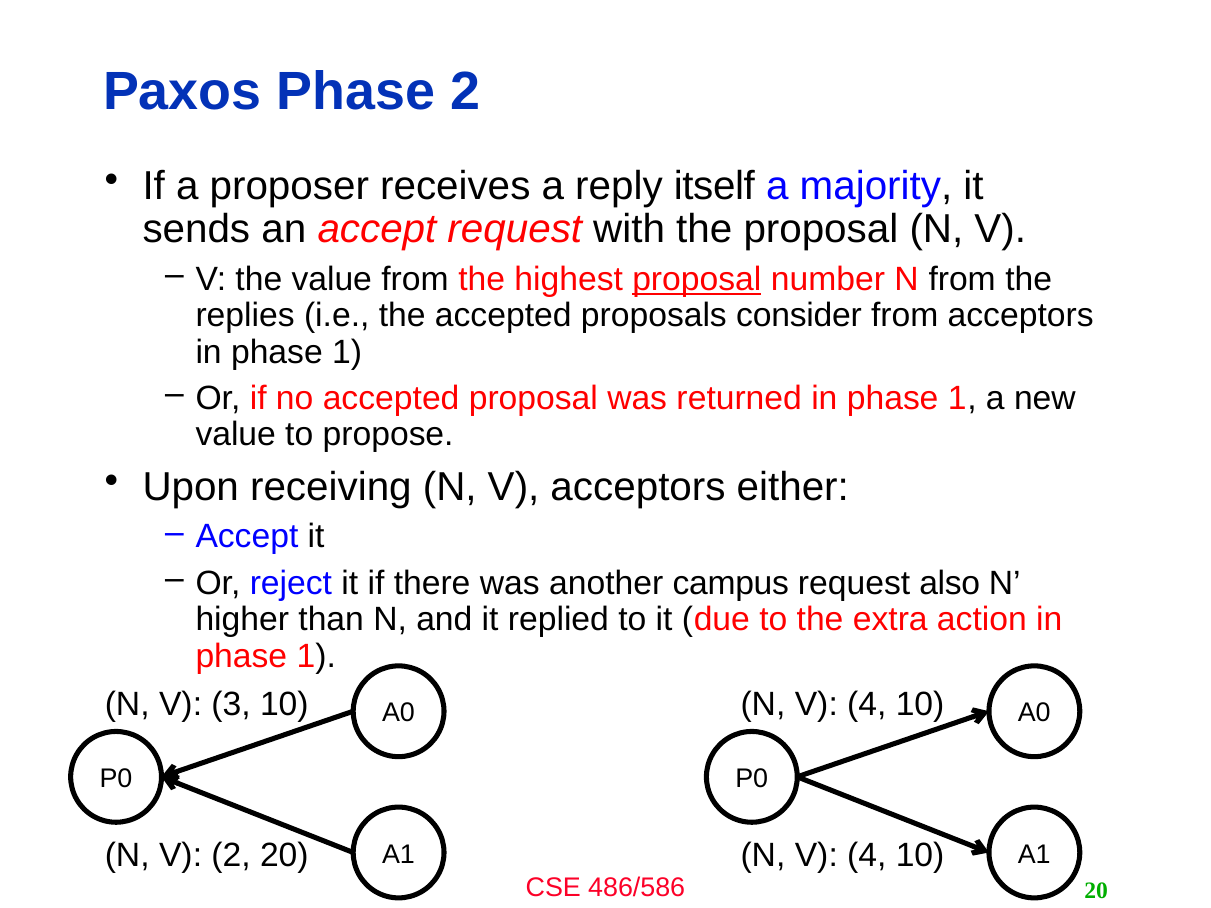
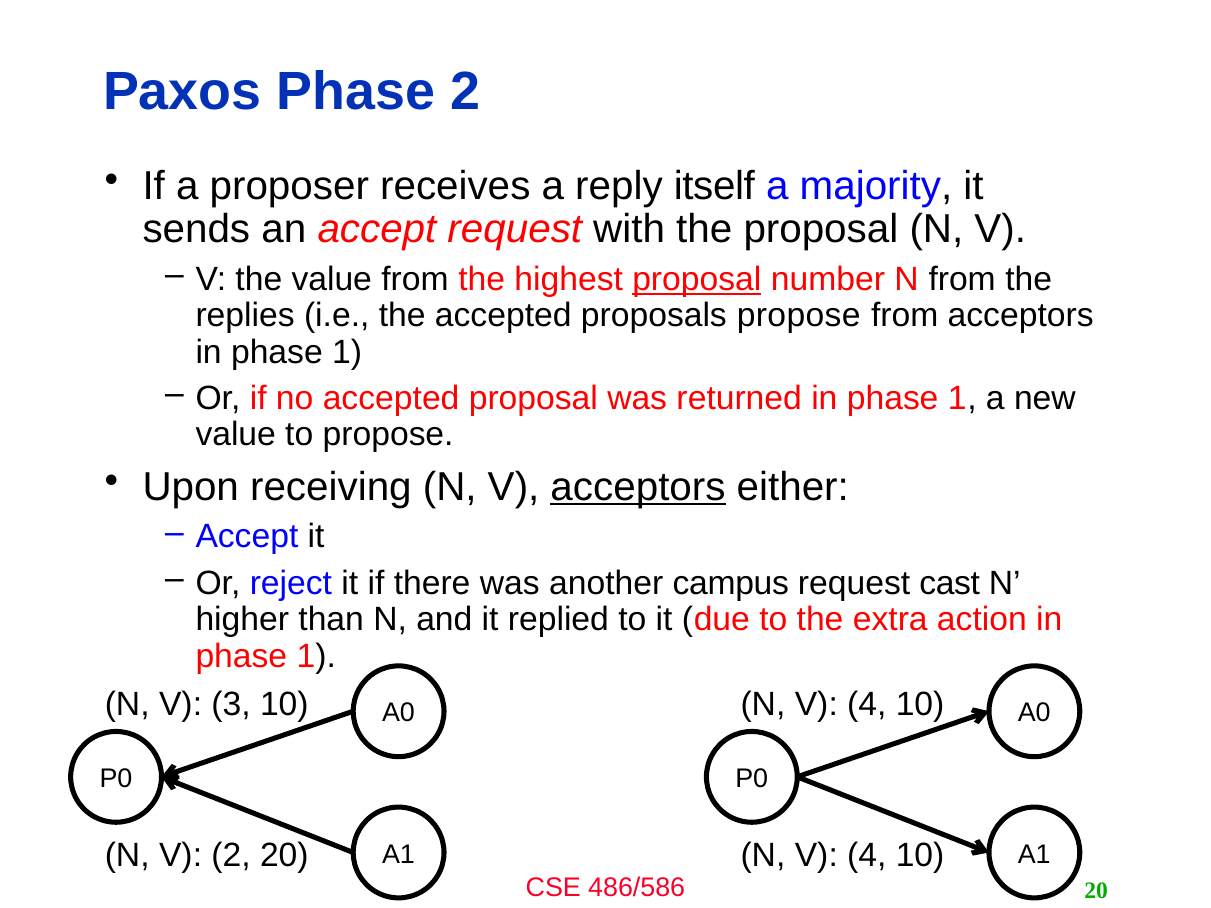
proposals consider: consider -> propose (799, 316)
acceptors underline: none -> present (638, 487)
also: also -> cast (950, 583)
